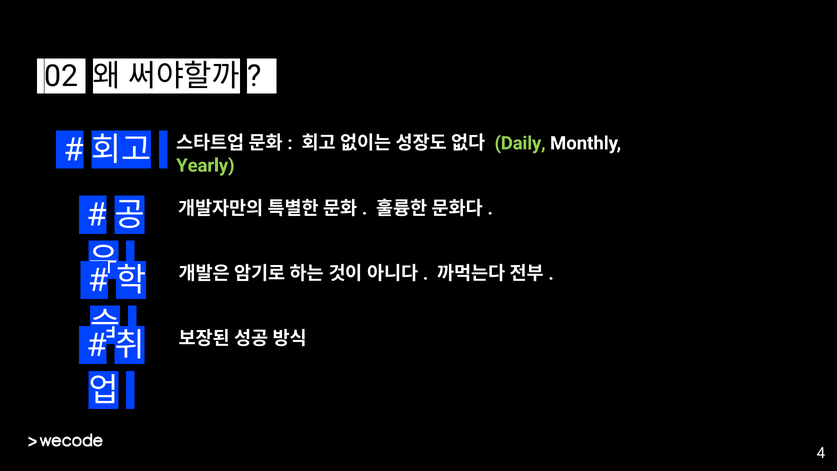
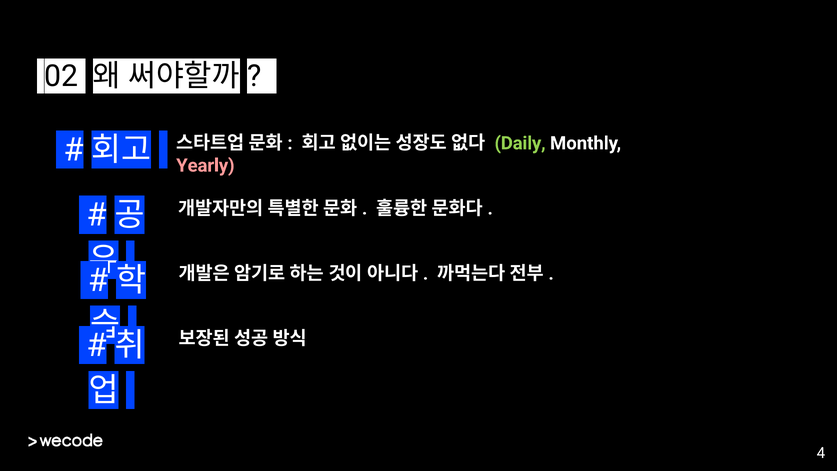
Yearly colour: light green -> pink (205, 165)
